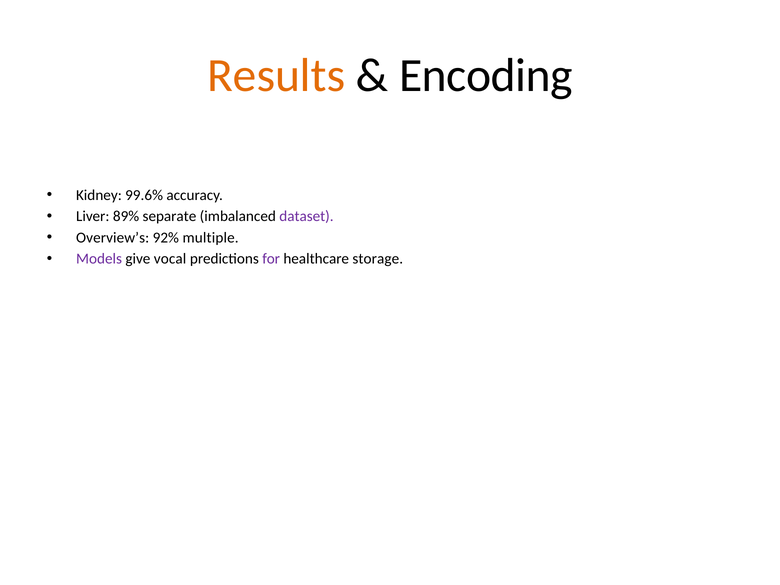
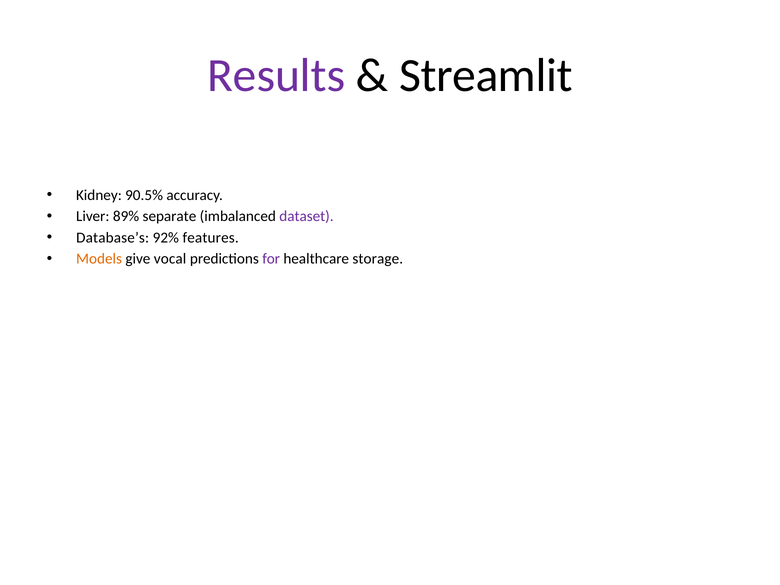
Results colour: orange -> purple (276, 76)
Encoding: Encoding -> Streamlit (486, 76)
99.6%: 99.6% -> 90.5% (144, 195)
Overview’s: Overview’s -> Database’s (113, 238)
multiple: multiple -> features (211, 238)
Models colour: purple -> orange (99, 259)
